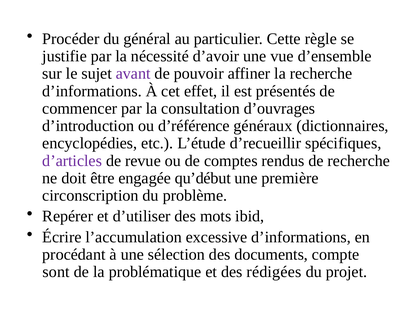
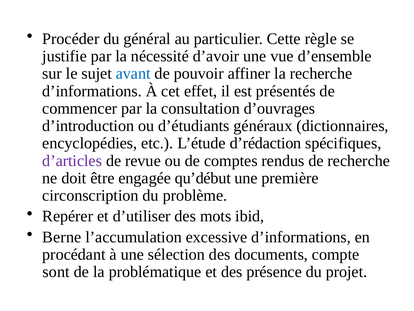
avant colour: purple -> blue (133, 74)
d’référence: d’référence -> d’étudiants (194, 126)
d’recueillir: d’recueillir -> d’rédaction (266, 143)
Écrire: Écrire -> Berne (62, 237)
rédigées: rédigées -> présence (274, 271)
